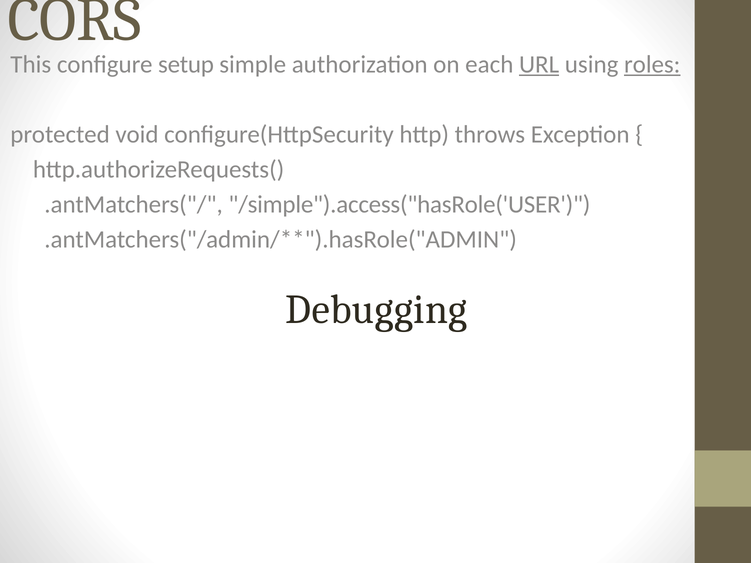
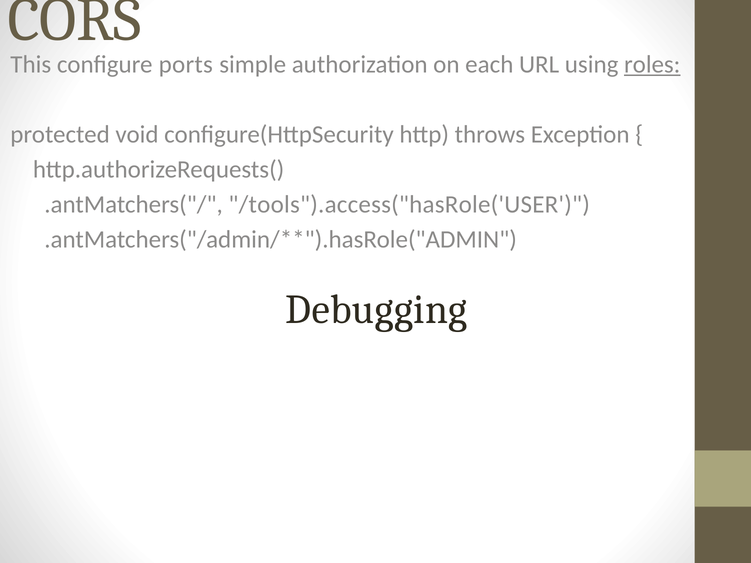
setup: setup -> ports (186, 64)
URL underline: present -> none (539, 64)
/simple").access("hasRole('USER: /simple").access("hasRole('USER -> /tools").access("hasRole('USER (409, 204)
